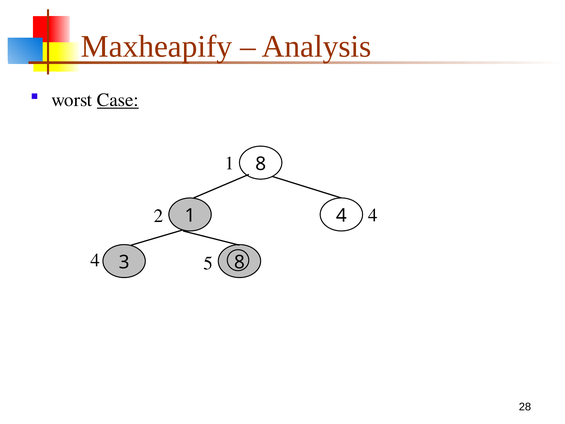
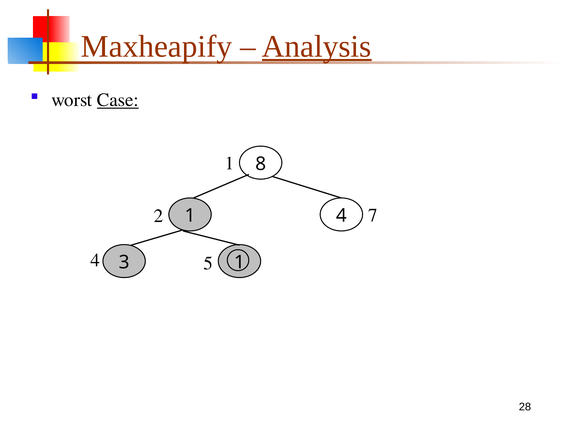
Analysis underline: none -> present (317, 46)
2 4: 4 -> 7 (373, 215)
3 8: 8 -> 1 (239, 262)
